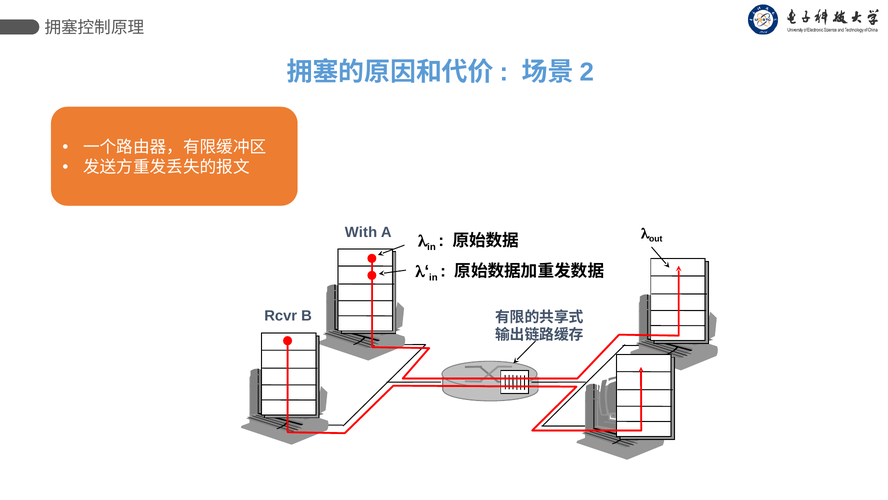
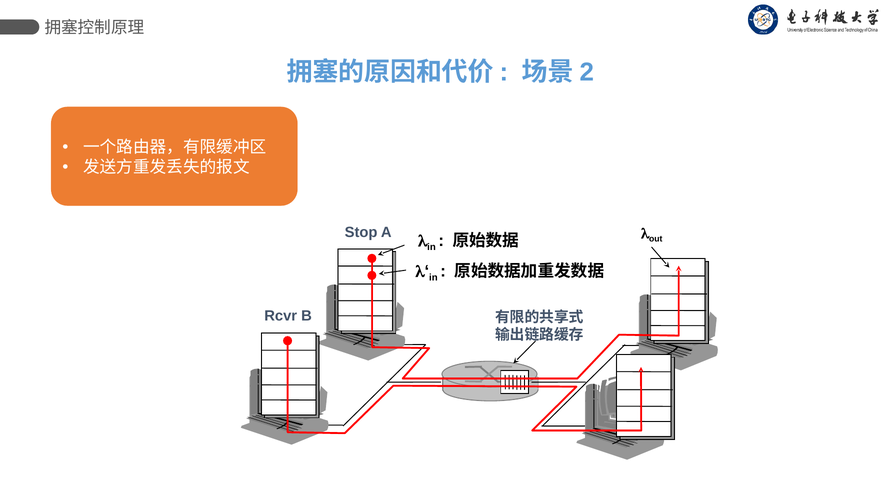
With: With -> Stop (361, 232)
